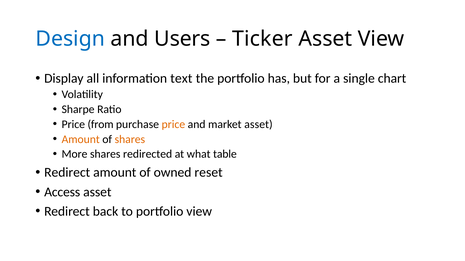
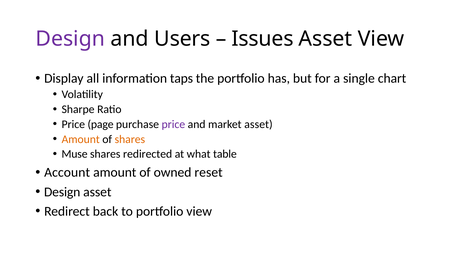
Design colour: blue -> purple (70, 39)
Ticker: Ticker -> Issues (263, 39)
text: text -> taps (181, 79)
from: from -> page (101, 125)
price colour: orange -> purple (173, 125)
More: More -> Muse (75, 154)
Redirect: Redirect -> Account (67, 173)
Access: Access -> Design (62, 192)
